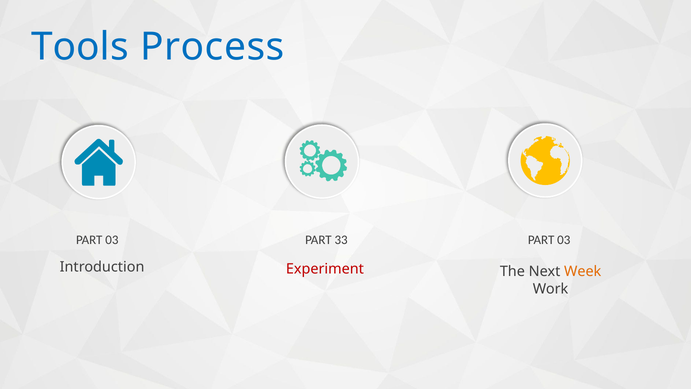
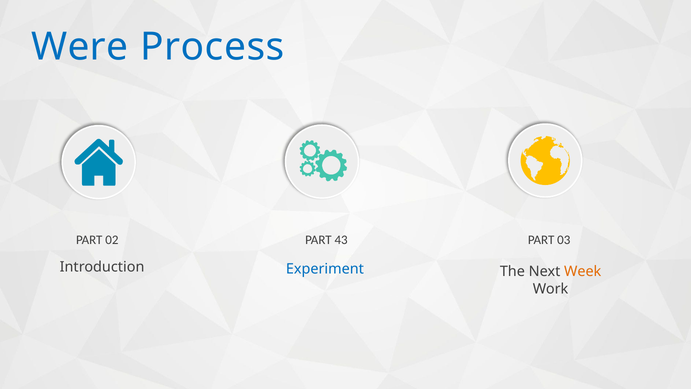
Tools: Tools -> Were (80, 47)
03: 03 -> 02 (112, 240)
33: 33 -> 43 (341, 240)
Experiment colour: red -> blue (325, 269)
